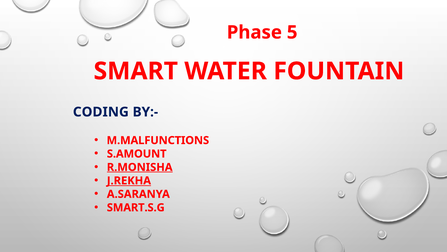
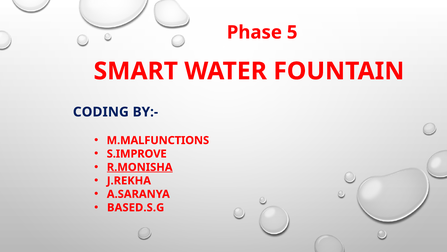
S.AMOUNT: S.AMOUNT -> S.IMPROVE (137, 153)
J.REKHA underline: present -> none (129, 180)
SMART.S.G: SMART.S.G -> BASED.S.G (136, 207)
